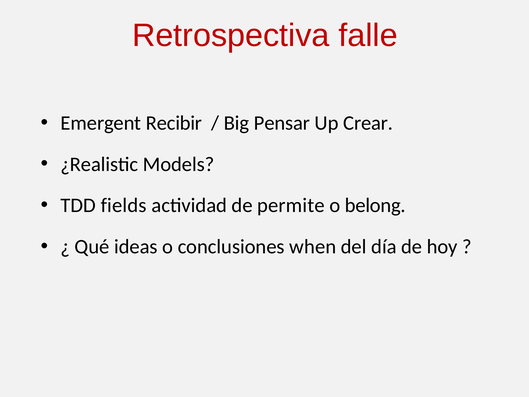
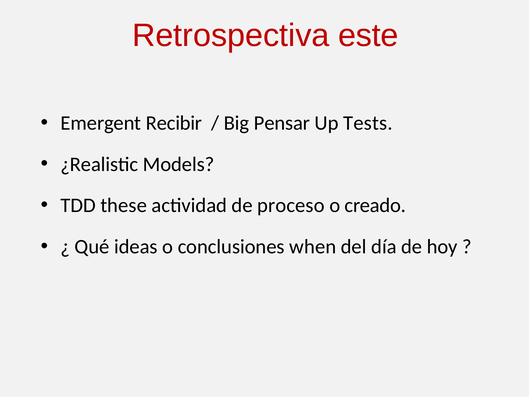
falle: falle -> este (368, 36)
Crear: Crear -> Tests (368, 123)
fields: fields -> these (124, 205)
permite: permite -> proceso (291, 205)
belong: belong -> creado (375, 205)
